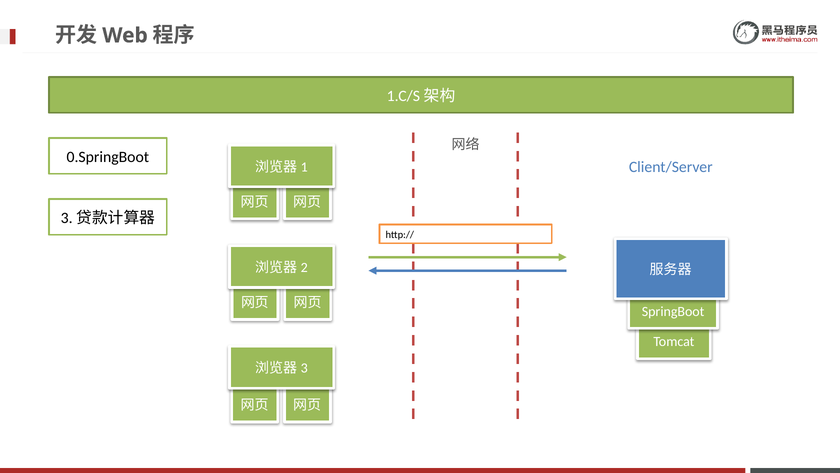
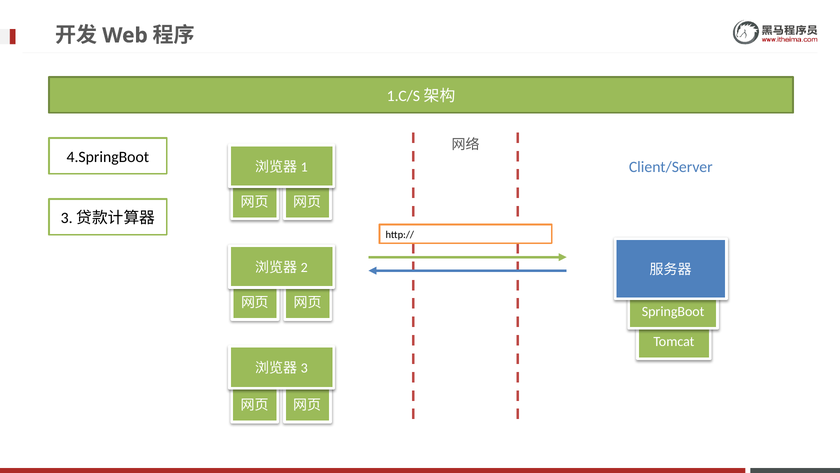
0.SpringBoot: 0.SpringBoot -> 4.SpringBoot (108, 157)
